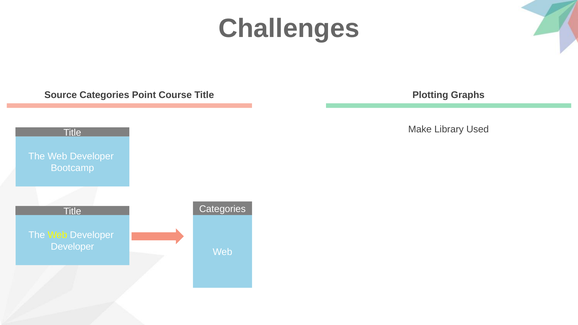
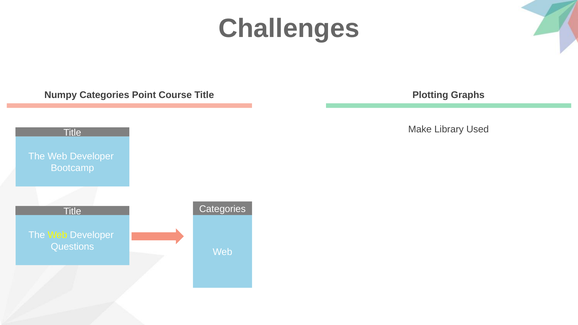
Source: Source -> Numpy (61, 95)
Developer: Developer -> Questions (72, 247)
